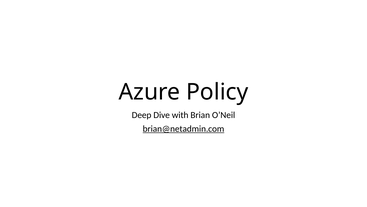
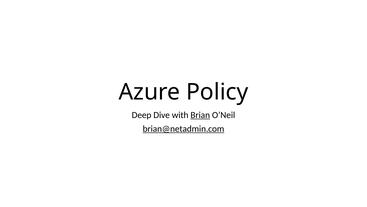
Brian underline: none -> present (200, 115)
